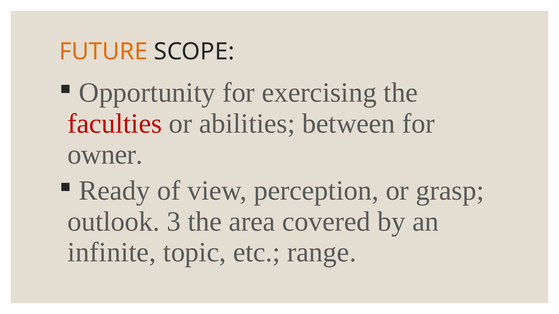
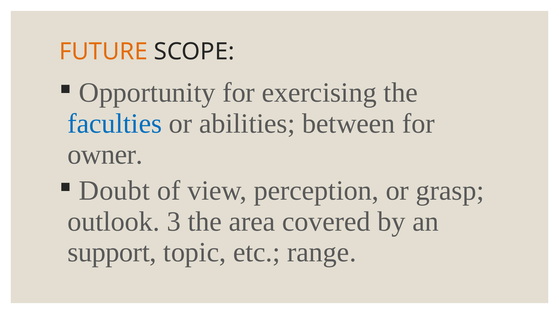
faculties colour: red -> blue (115, 124)
Ready: Ready -> Doubt (114, 191)
infinite: infinite -> support (112, 253)
